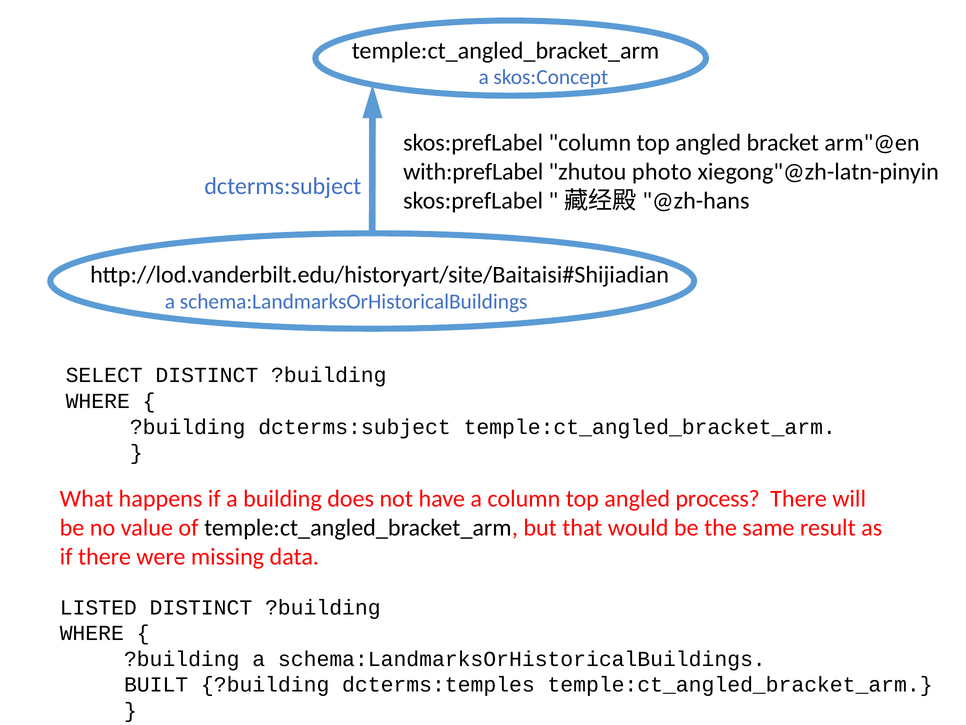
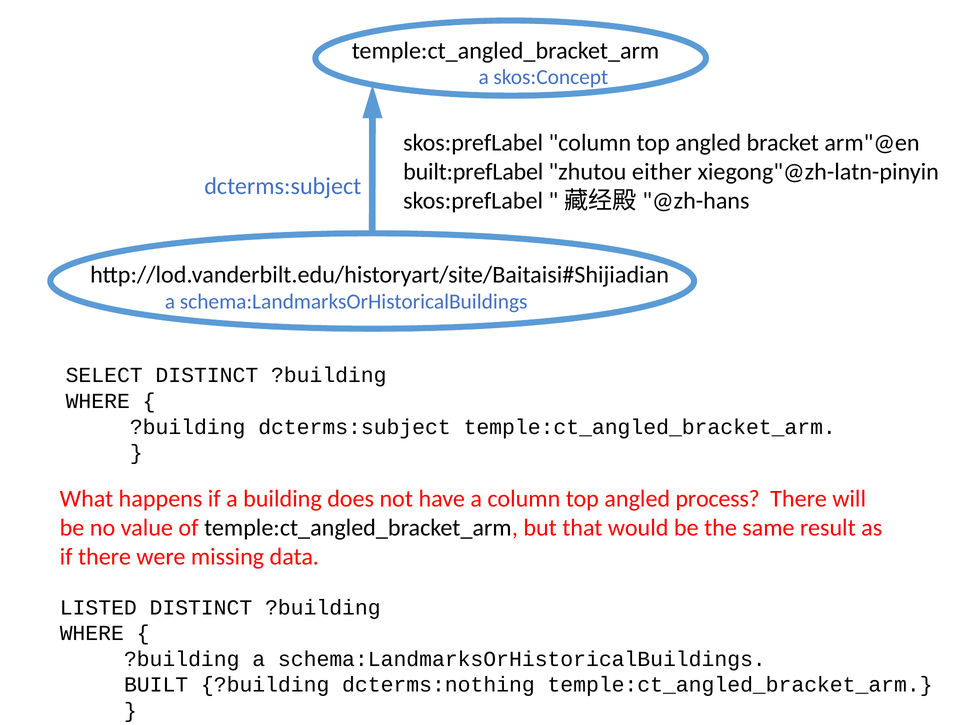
with:prefLabel: with:prefLabel -> built:prefLabel (473, 172)
photo: photo -> either (662, 172)
dcterms:temples: dcterms:temples -> dcterms:nothing (438, 684)
